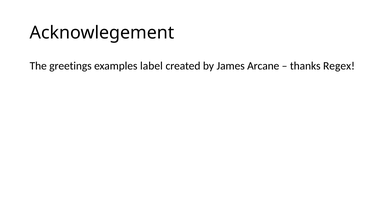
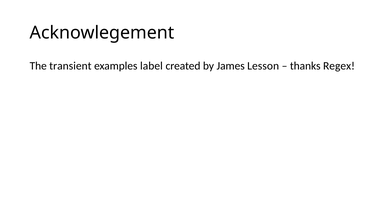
greetings: greetings -> transient (70, 66)
Arcane: Arcane -> Lesson (263, 66)
